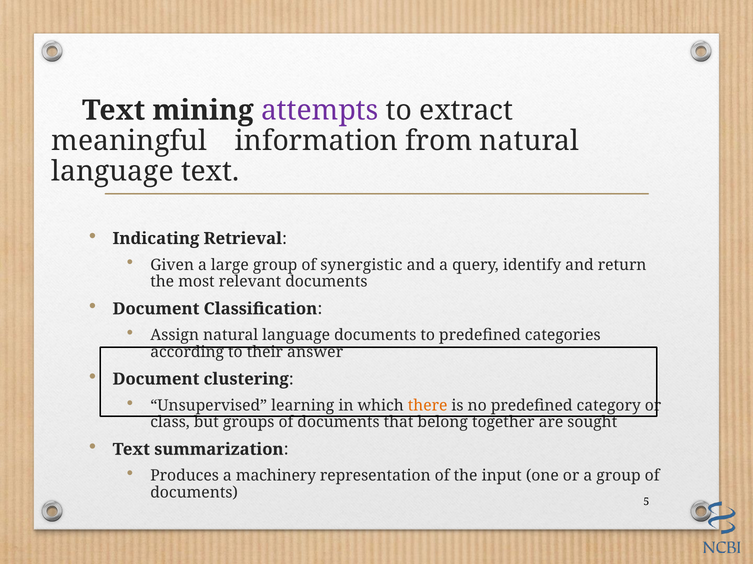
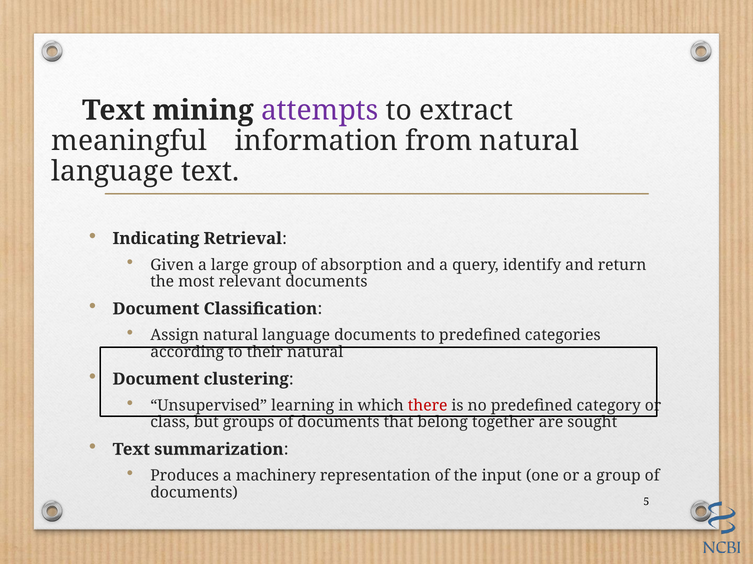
synergistic: synergistic -> absorption (361, 265)
their answer: answer -> natural (315, 353)
there colour: orange -> red (428, 406)
